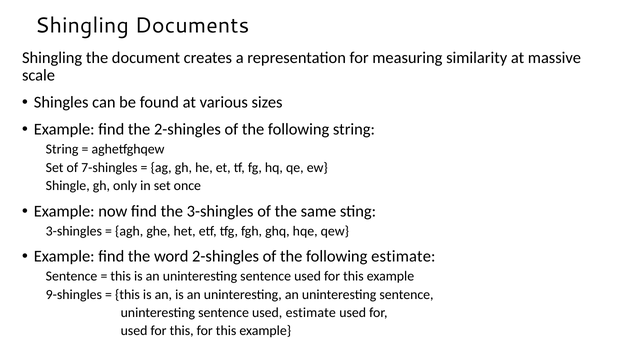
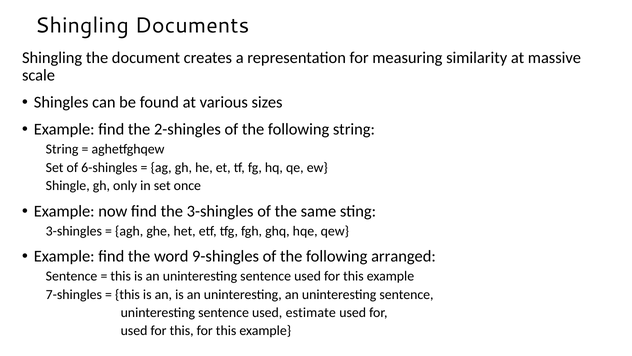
7-shingles: 7-shingles -> 6-shingles (109, 167)
word 2-shingles: 2-shingles -> 9-shingles (226, 256)
following estimate: estimate -> arranged (403, 256)
9-shingles: 9-shingles -> 7-shingles (74, 294)
